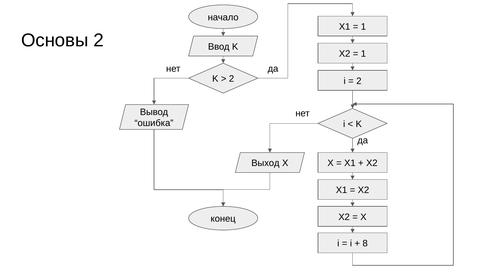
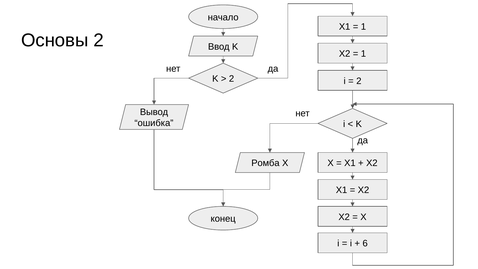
Выход: Выход -> Ромба (265, 163)
8: 8 -> 6 (365, 243)
